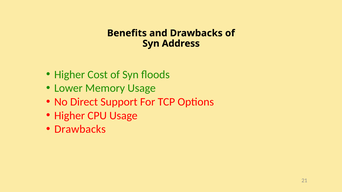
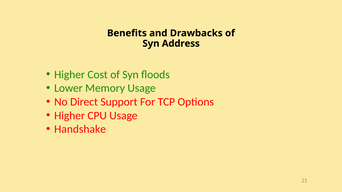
Drawbacks: Drawbacks -> Handshake (80, 129)
